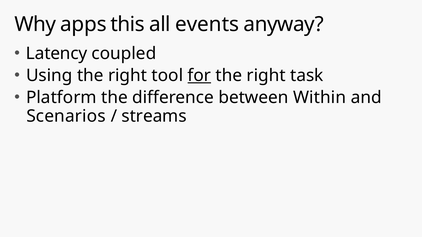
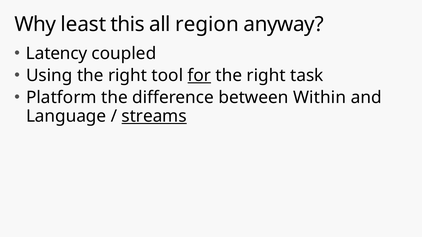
apps: apps -> least (83, 24)
events: events -> region (207, 24)
Scenarios: Scenarios -> Language (66, 116)
streams underline: none -> present (154, 116)
